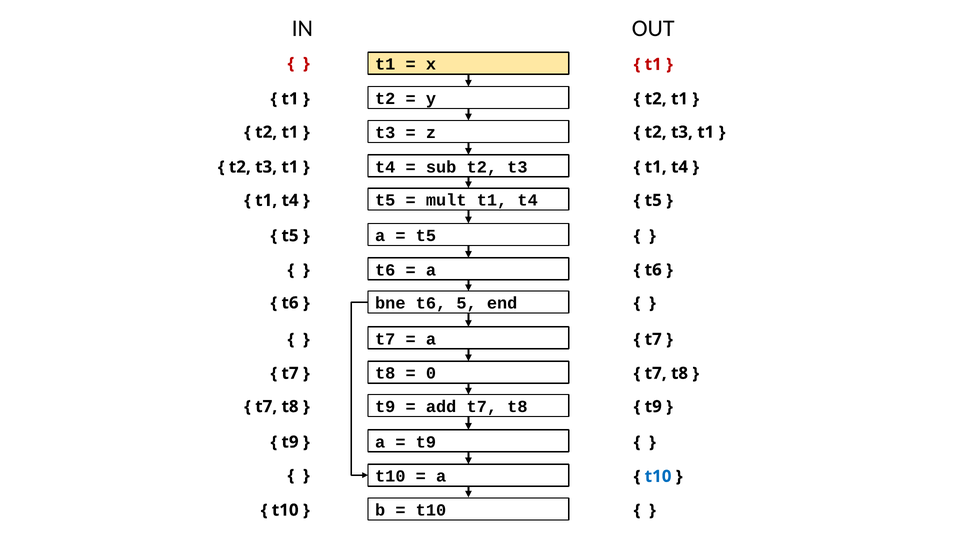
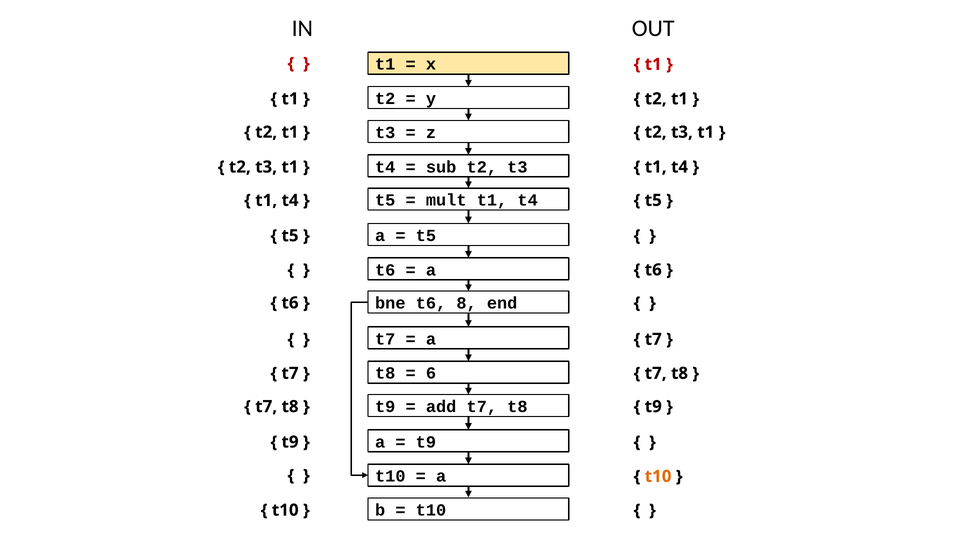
5: 5 -> 8 (467, 303)
0: 0 -> 6 (431, 373)
t10 colour: blue -> orange (658, 476)
